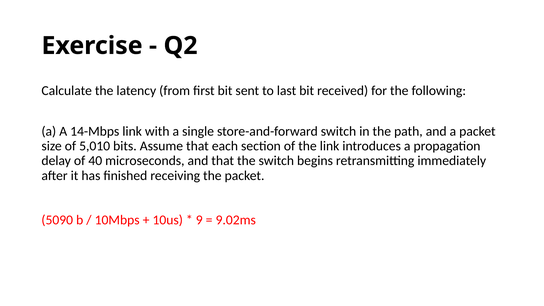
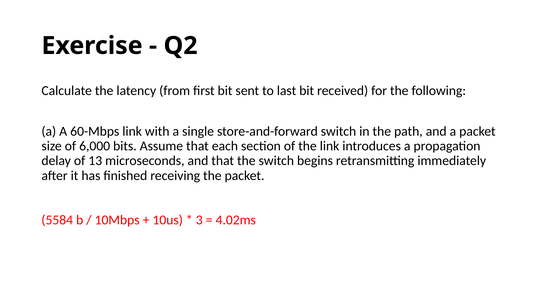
14-Mbps: 14-Mbps -> 60-Mbps (95, 131)
5,010: 5,010 -> 6,000 (95, 146)
40: 40 -> 13 (95, 161)
5090: 5090 -> 5584 (57, 220)
9: 9 -> 3 (199, 220)
9.02ms: 9.02ms -> 4.02ms (236, 220)
